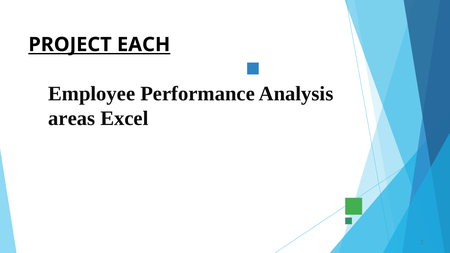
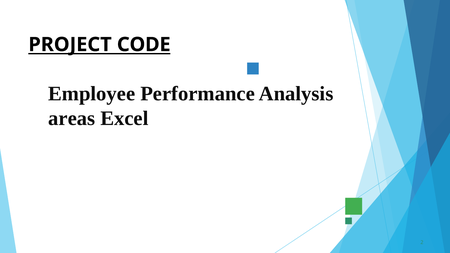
EACH: EACH -> CODE (144, 45)
